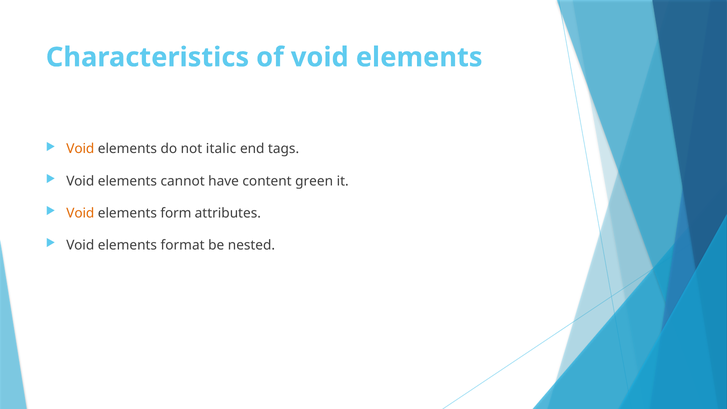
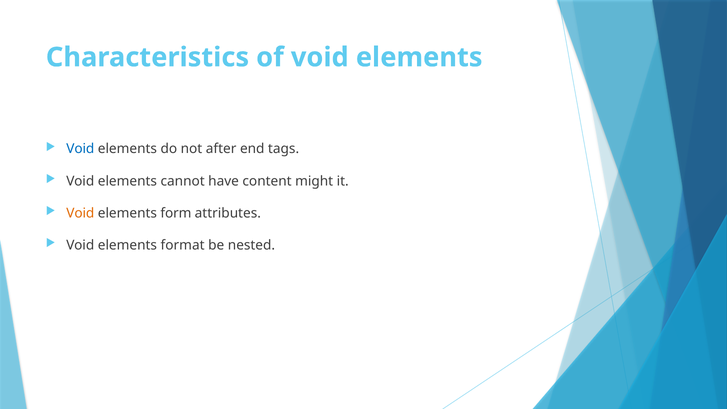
Void colour: orange -> blue (80, 149)
italic: italic -> after (221, 149)
green: green -> might (314, 181)
